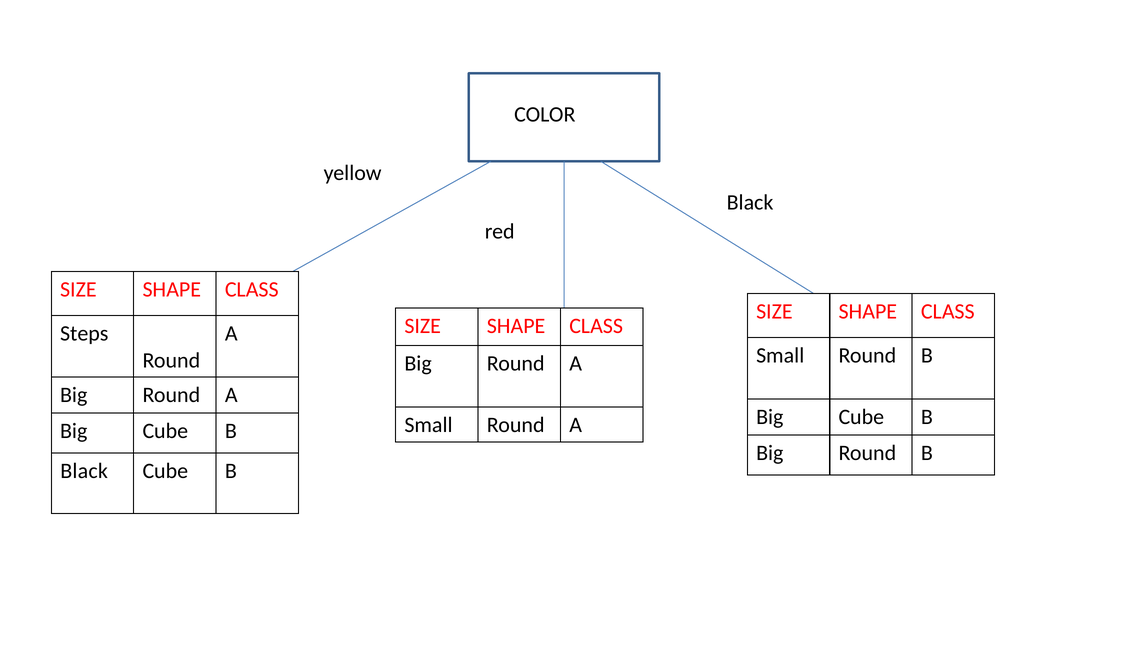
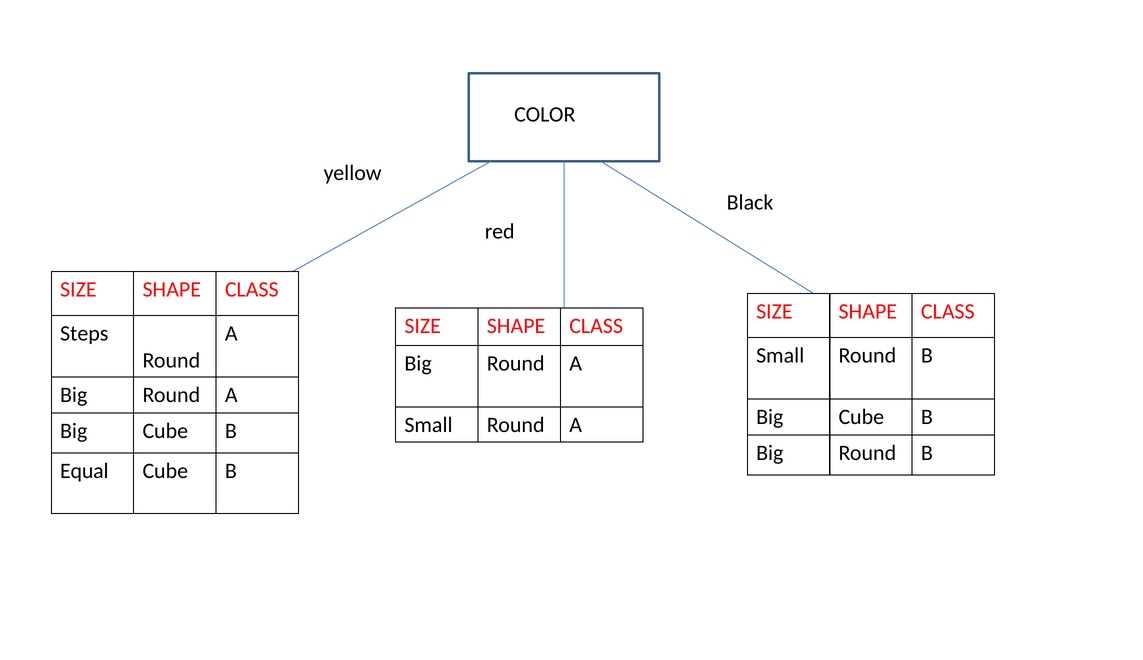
Black: Black -> Equal (84, 471)
